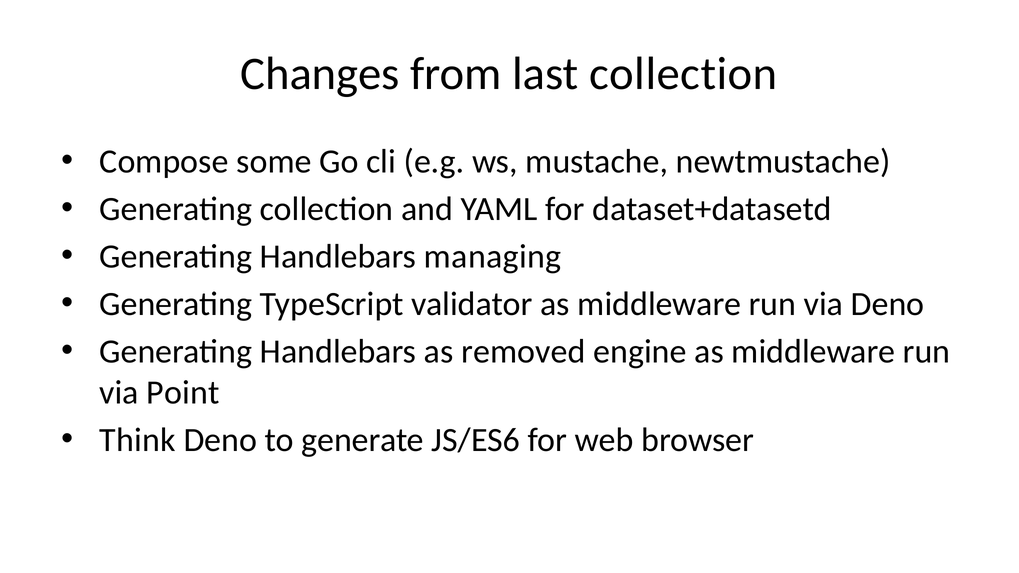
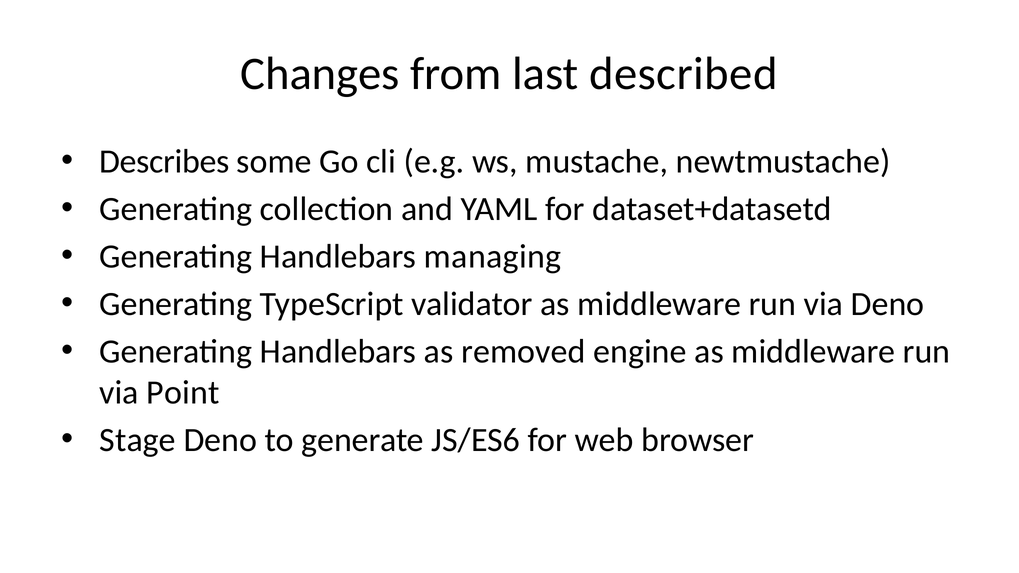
last collection: collection -> described (683, 74)
Compose: Compose -> Describes (164, 162)
Think: Think -> Stage (138, 440)
